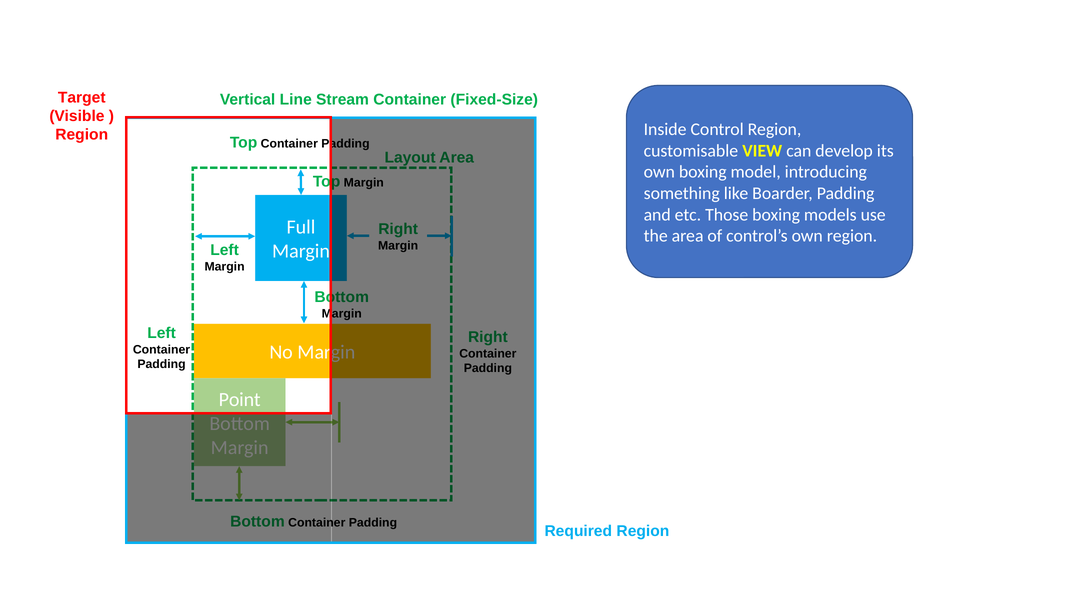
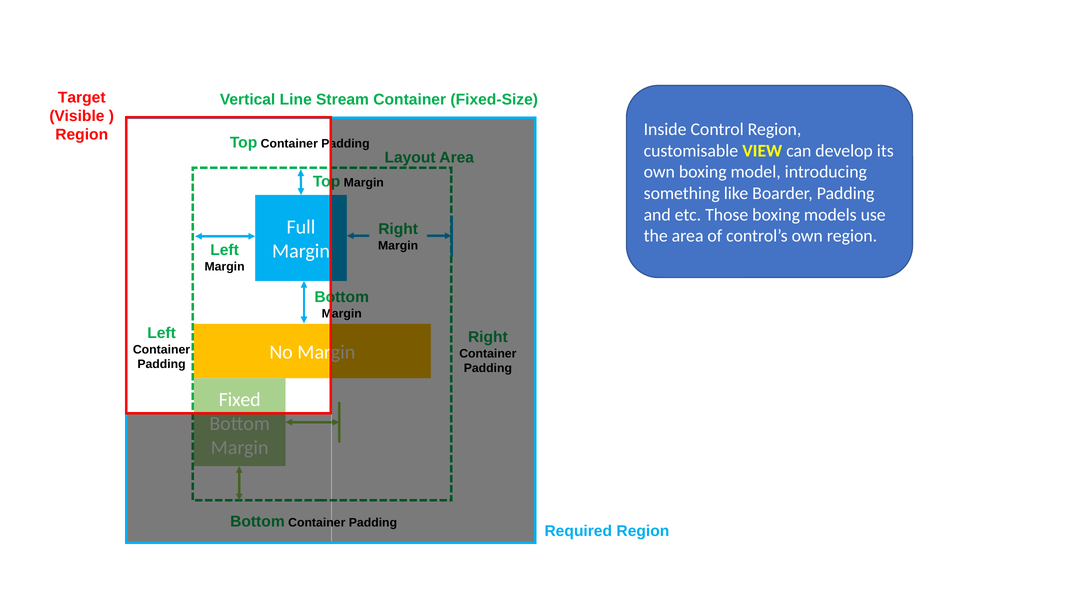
Point: Point -> Fixed (240, 399)
